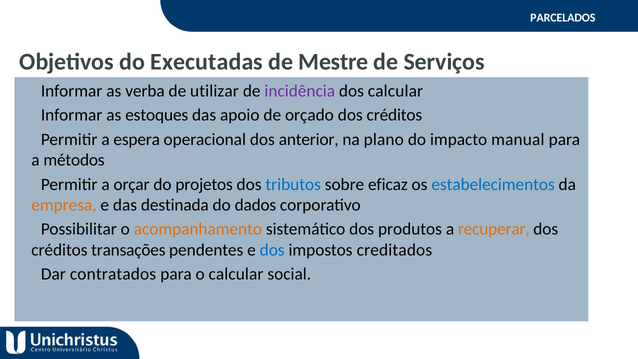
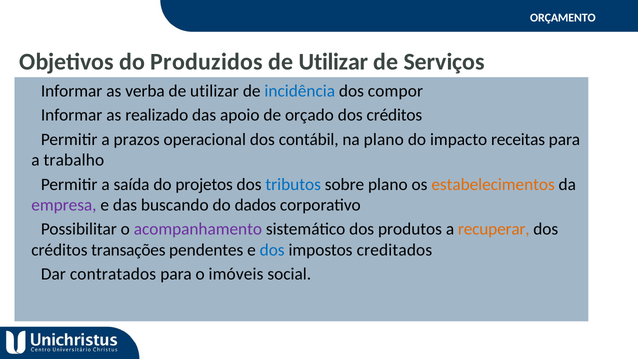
PARCELADOS: PARCELADOS -> ORÇAMENTO (563, 18)
Executadas: Executadas -> Produzidos (207, 62)
Mestre: Mestre -> Utilizar (333, 62)
incidência colour: purple -> blue (300, 91)
dos calcular: calcular -> compor (395, 91)
estoques: estoques -> realizado (157, 115)
espera: espera -> prazos (137, 139)
anterior: anterior -> contábil (309, 139)
manual: manual -> receitas (518, 139)
métodos: métodos -> trabalho (74, 160)
orçar: orçar -> saída (132, 184)
sobre eficaz: eficaz -> plano (388, 184)
estabelecimentos colour: blue -> orange (493, 184)
empresa colour: orange -> purple (64, 205)
destinada: destinada -> buscando (175, 205)
acompanhamento colour: orange -> purple (198, 229)
o calcular: calcular -> imóveis (236, 274)
